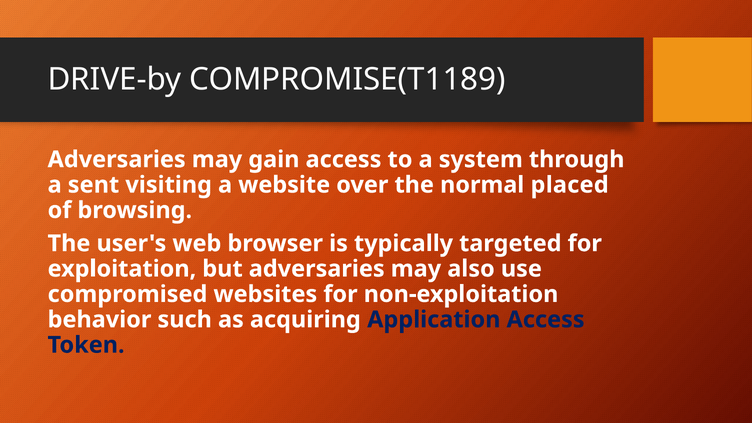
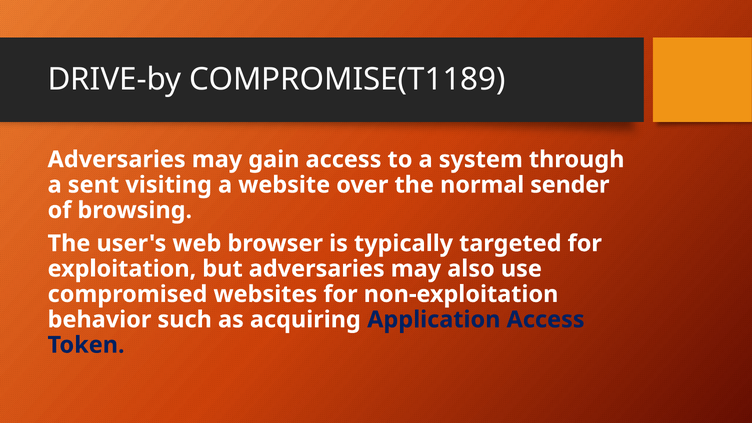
placed: placed -> sender (570, 185)
